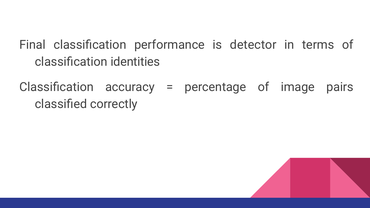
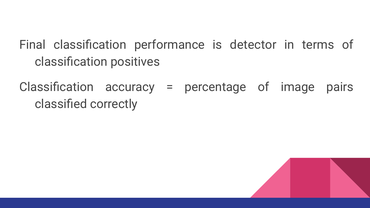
identities: identities -> positives (135, 62)
